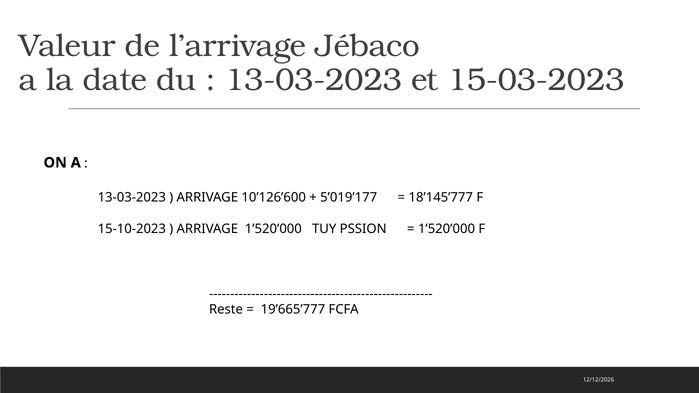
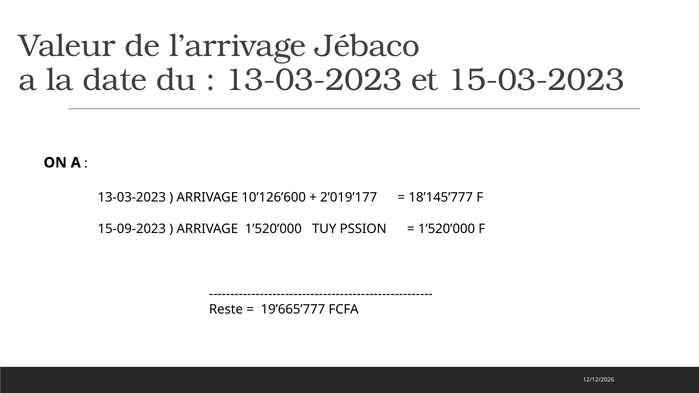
5’019’177: 5’019’177 -> 2’019’177 (349, 197)
15-10-2023: 15-10-2023 -> 15-09-2023 (132, 229)
